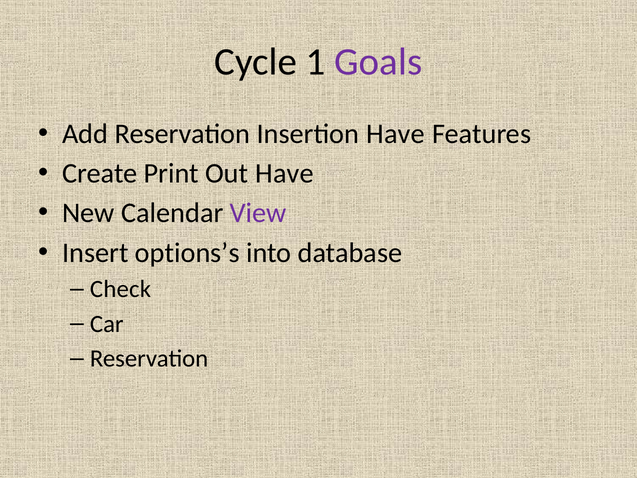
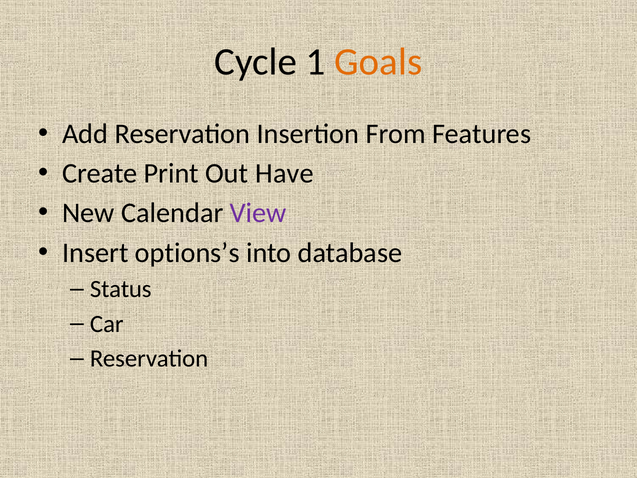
Goals colour: purple -> orange (378, 62)
Insertion Have: Have -> From (396, 134)
Check: Check -> Status (121, 289)
